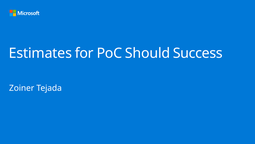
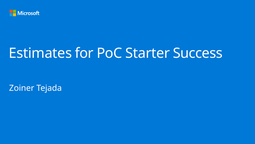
Should: Should -> Starter (148, 53)
